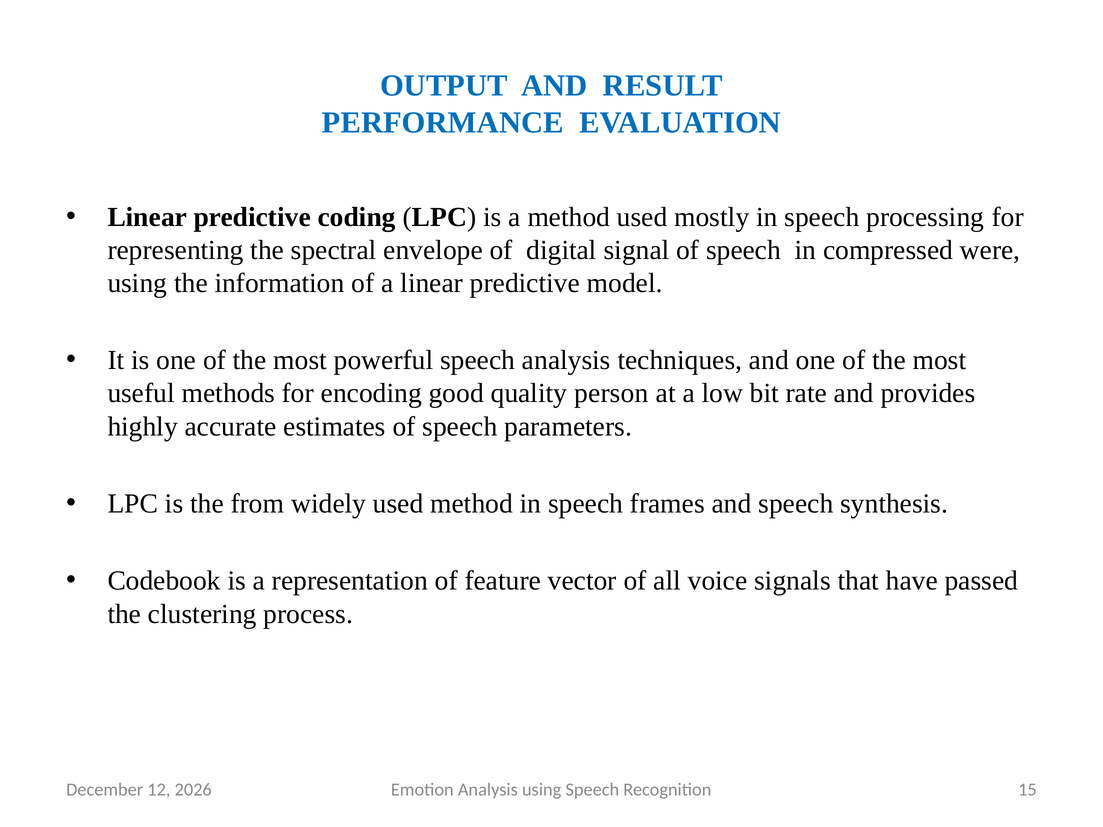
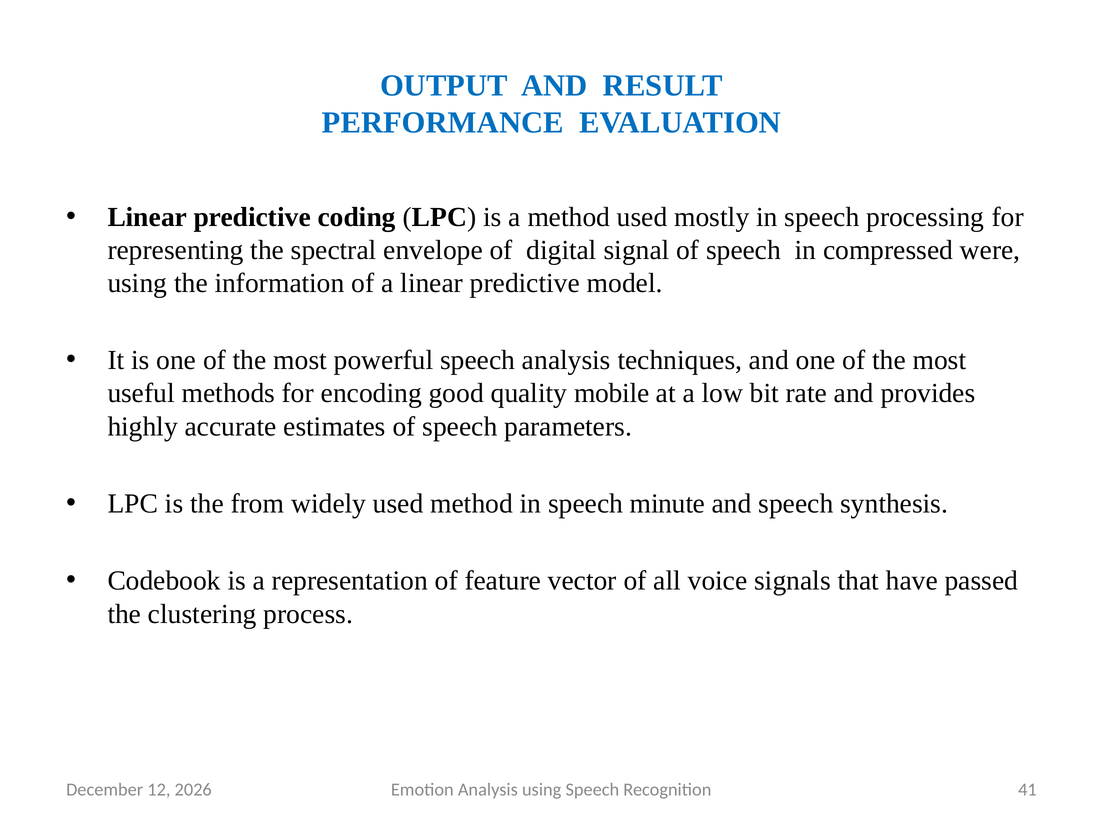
person: person -> mobile (612, 393)
frames: frames -> minute (668, 504)
15: 15 -> 41 (1028, 790)
